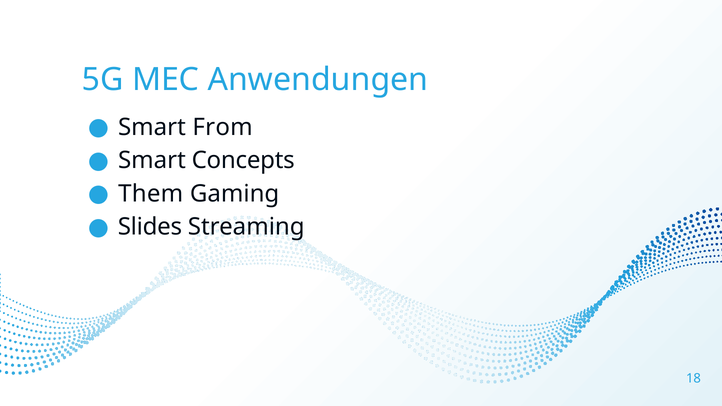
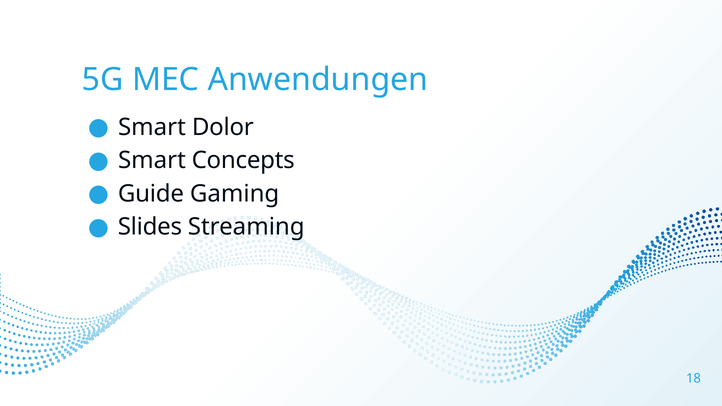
From: From -> Dolor (223, 127)
Them: Them -> Guide (151, 194)
